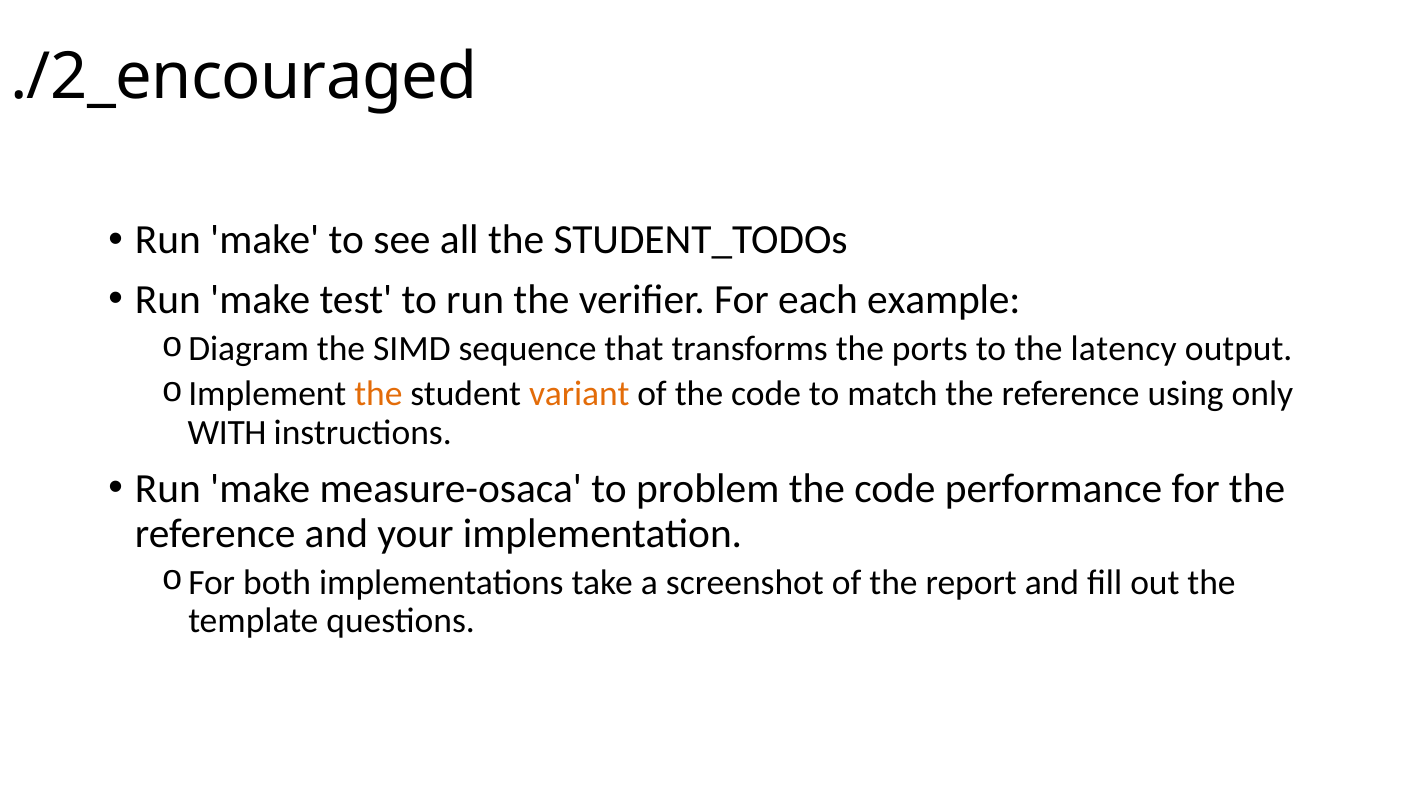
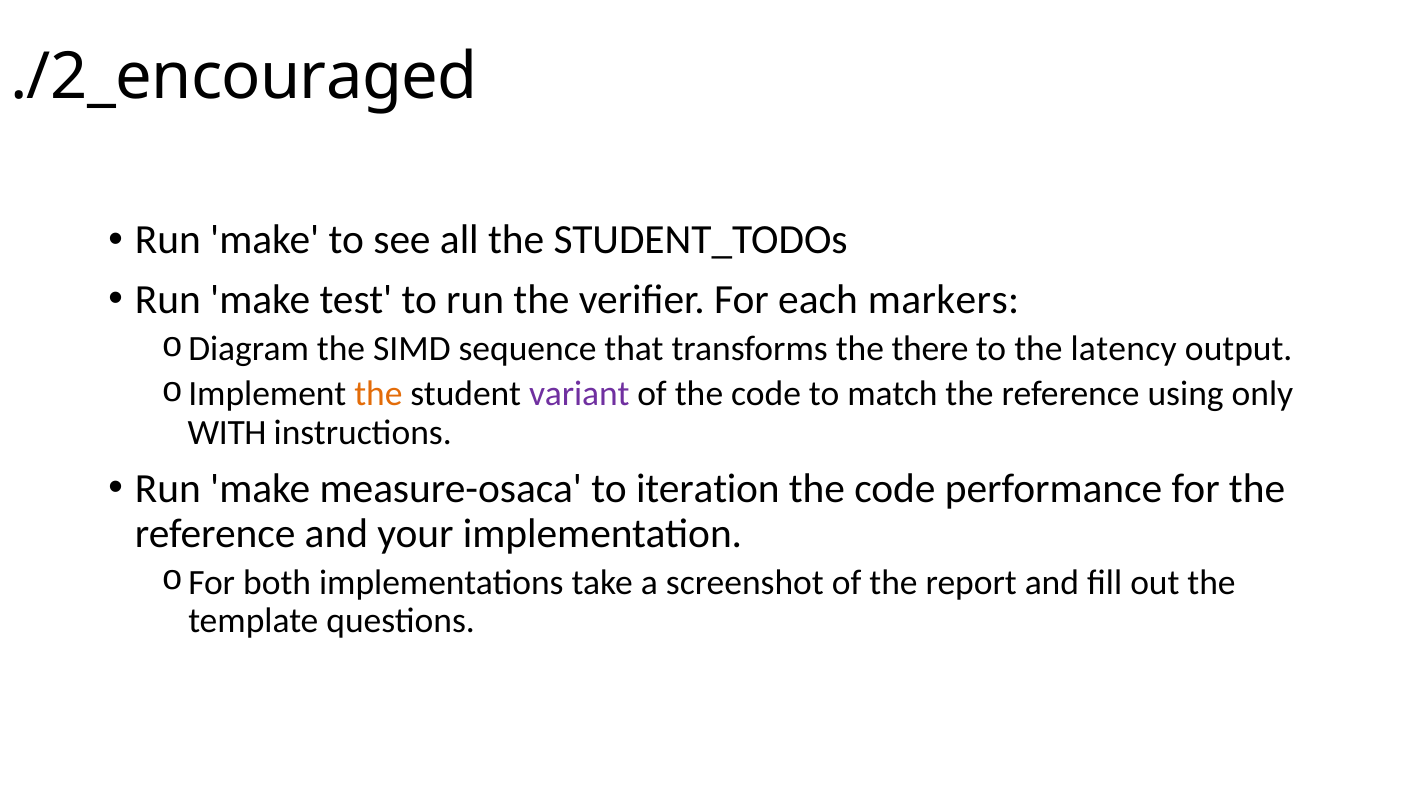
example: example -> markers (944, 300)
ports: ports -> there (930, 349)
variant colour: orange -> purple (579, 394)
problem: problem -> iteration (708, 489)
